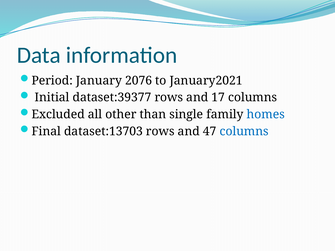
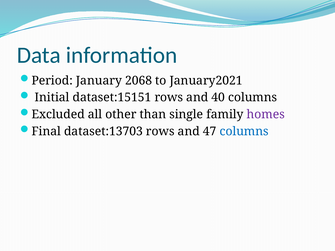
2076: 2076 -> 2068 (139, 81)
dataset:39377: dataset:39377 -> dataset:15151 (112, 98)
17: 17 -> 40 (218, 98)
homes colour: blue -> purple (266, 114)
